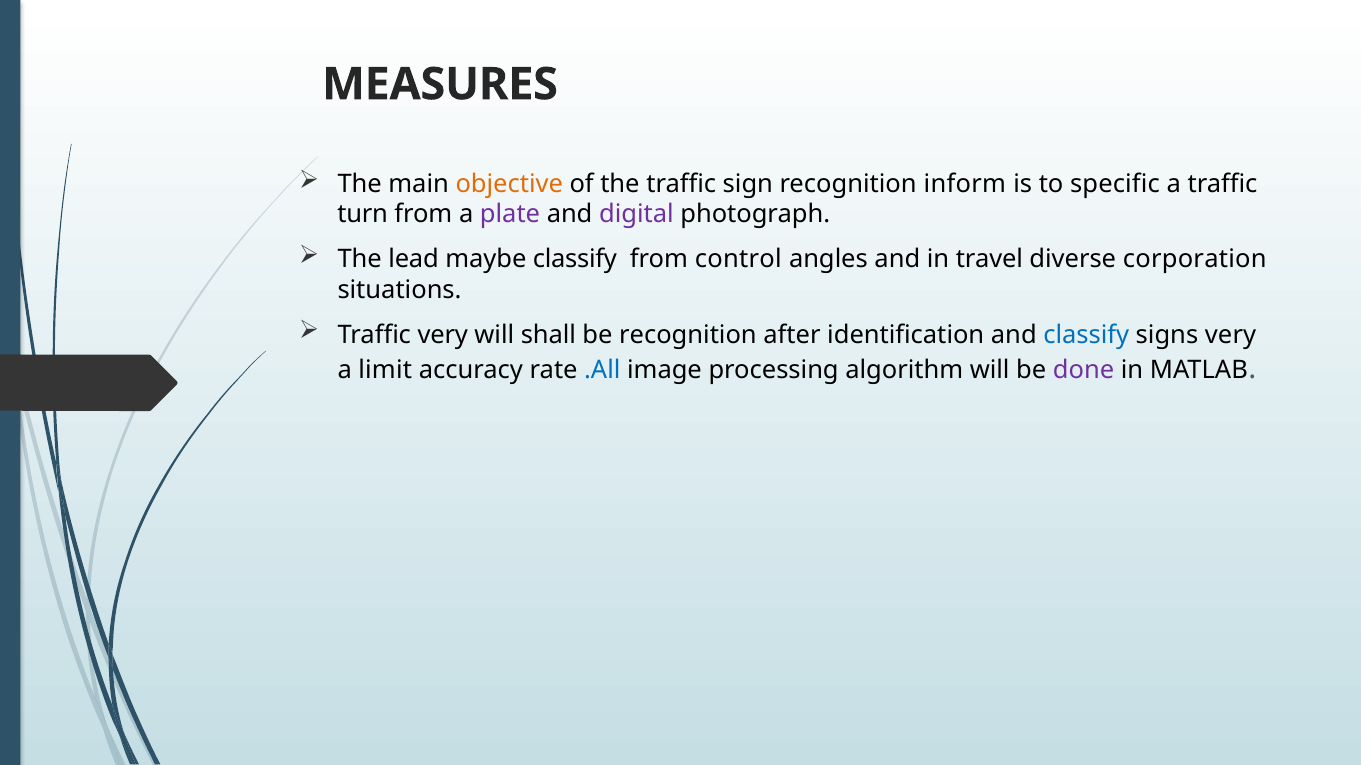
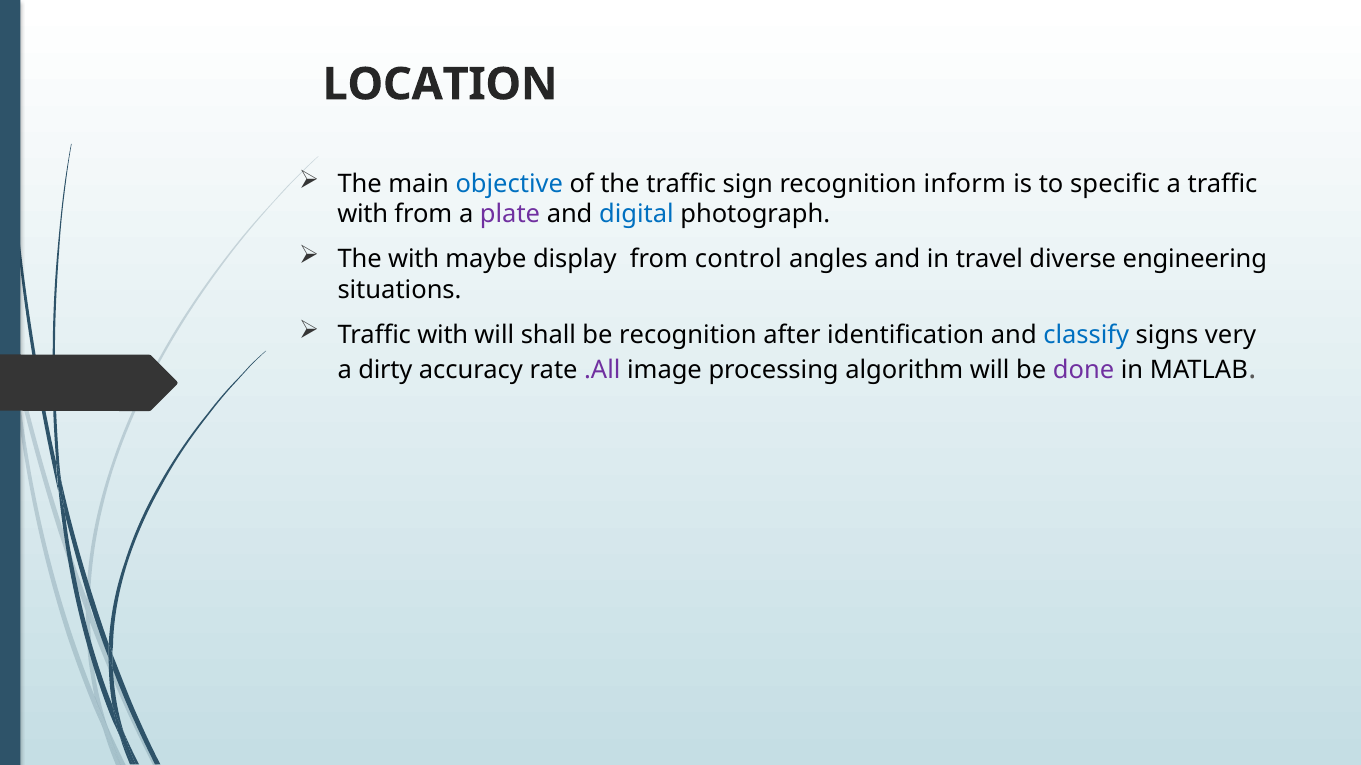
MEASURES: MEASURES -> LOCATION (440, 84)
objective colour: orange -> blue (509, 184)
turn: turn -> with (363, 215)
digital colour: purple -> blue (636, 215)
The lead: lead -> with (414, 260)
maybe classify: classify -> display (575, 260)
corporation: corporation -> engineering (1195, 260)
very: very -> with (443, 335)
limit: limit -> dirty (385, 370)
.All colour: blue -> purple (602, 370)
